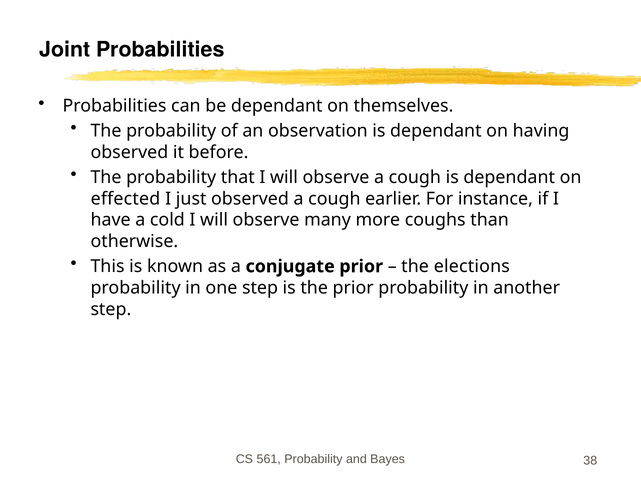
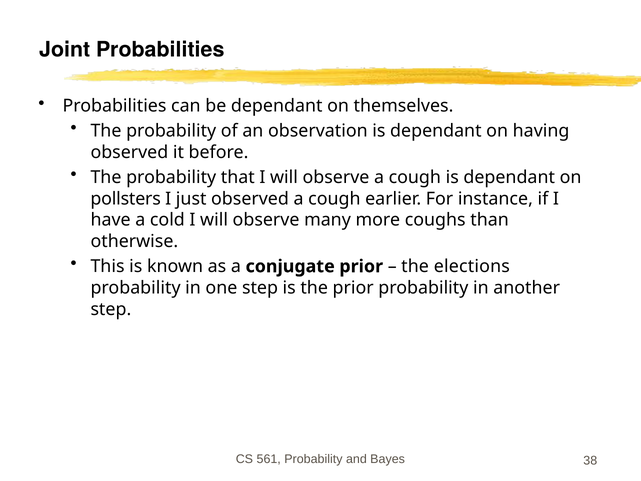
effected: effected -> pollsters (126, 199)
